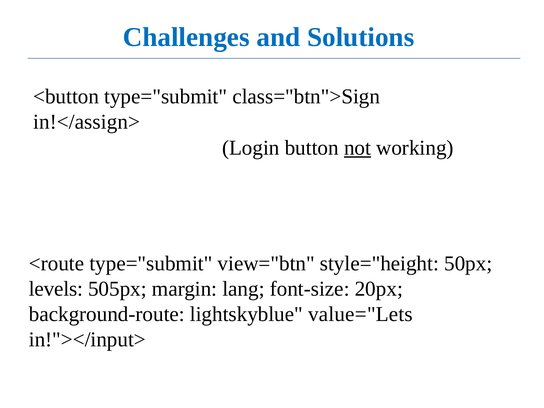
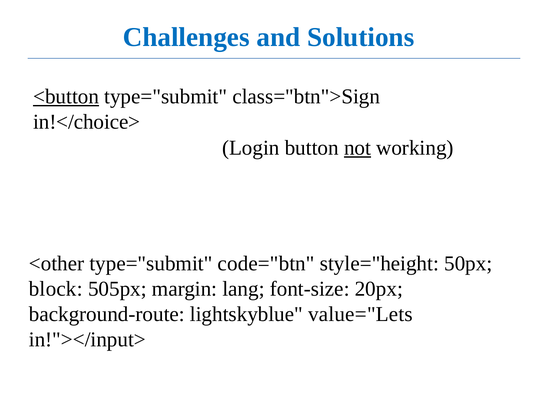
<button underline: none -> present (66, 97)
in!</assign>: in!</assign> -> in!</choice> (87, 122)
<route: <route -> <other (57, 263)
view="btn: view="btn -> code="btn (266, 263)
levels: levels -> block (56, 289)
